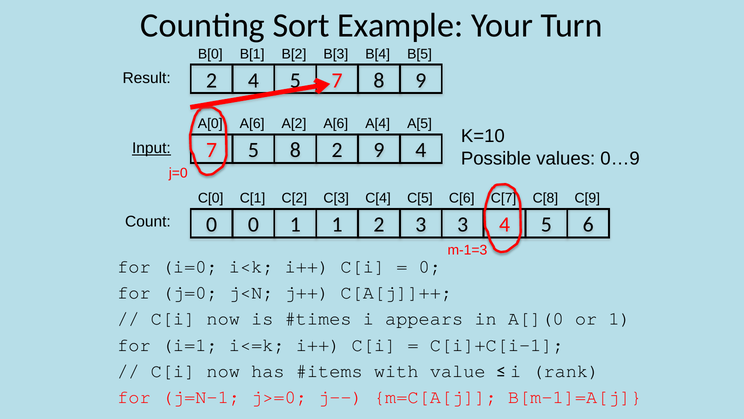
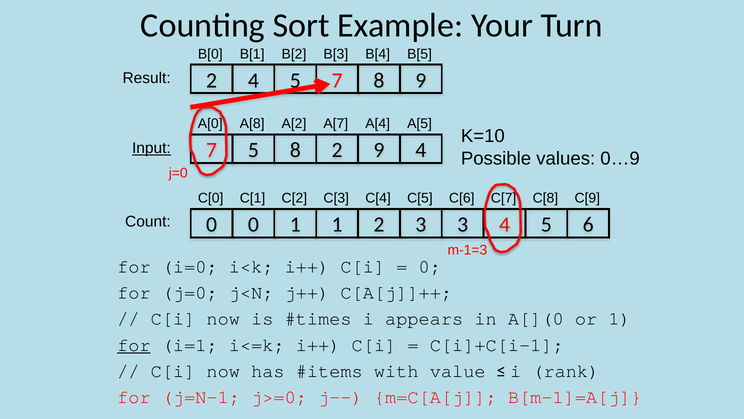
A[6: A[6 -> A[8 (252, 124)
A[6: A[6 -> A[7 (336, 124)
for underline: none -> present (134, 344)
